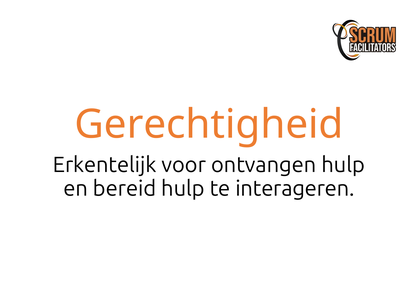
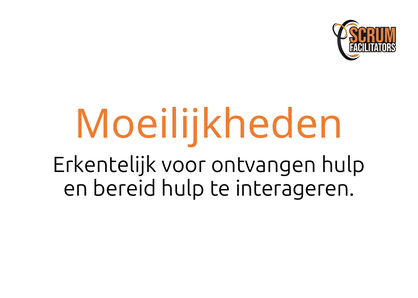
Gerechtigheid: Gerechtigheid -> Moeilijkheden (209, 124)
